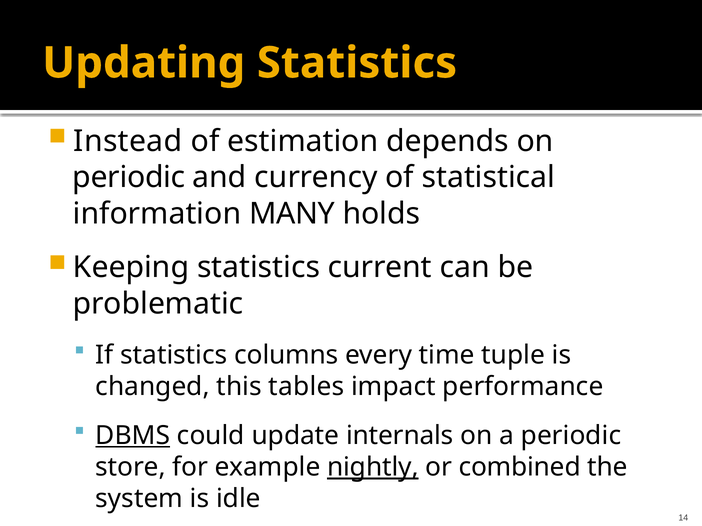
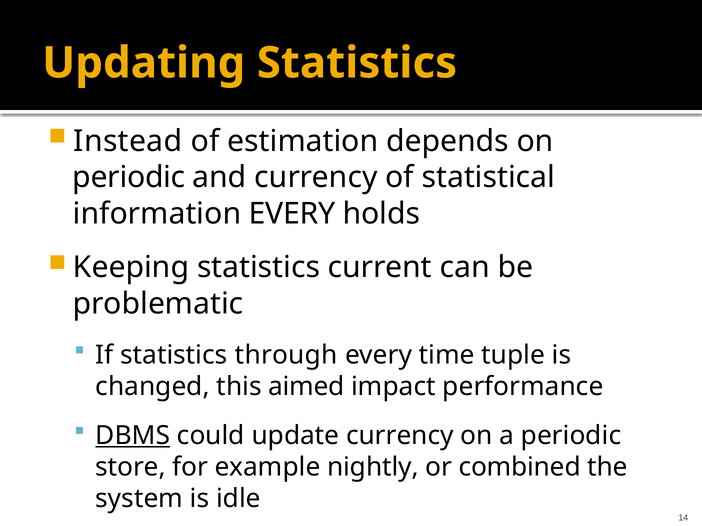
information MANY: MANY -> EVERY (292, 214)
columns: columns -> through (286, 355)
tables: tables -> aimed (307, 387)
update internals: internals -> currency (400, 436)
nightly underline: present -> none (373, 468)
